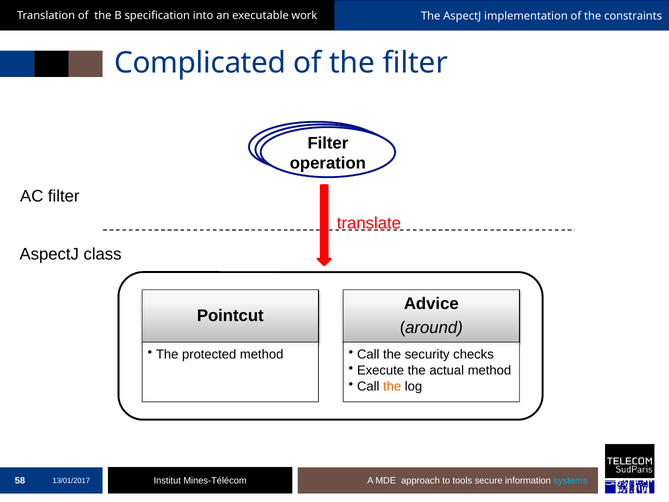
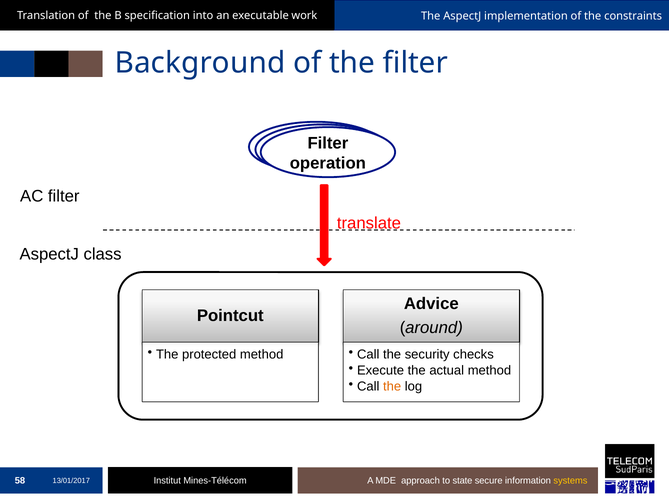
Complicated: Complicated -> Background (200, 63)
tools: tools -> state (462, 481)
systems colour: light blue -> yellow (570, 481)
